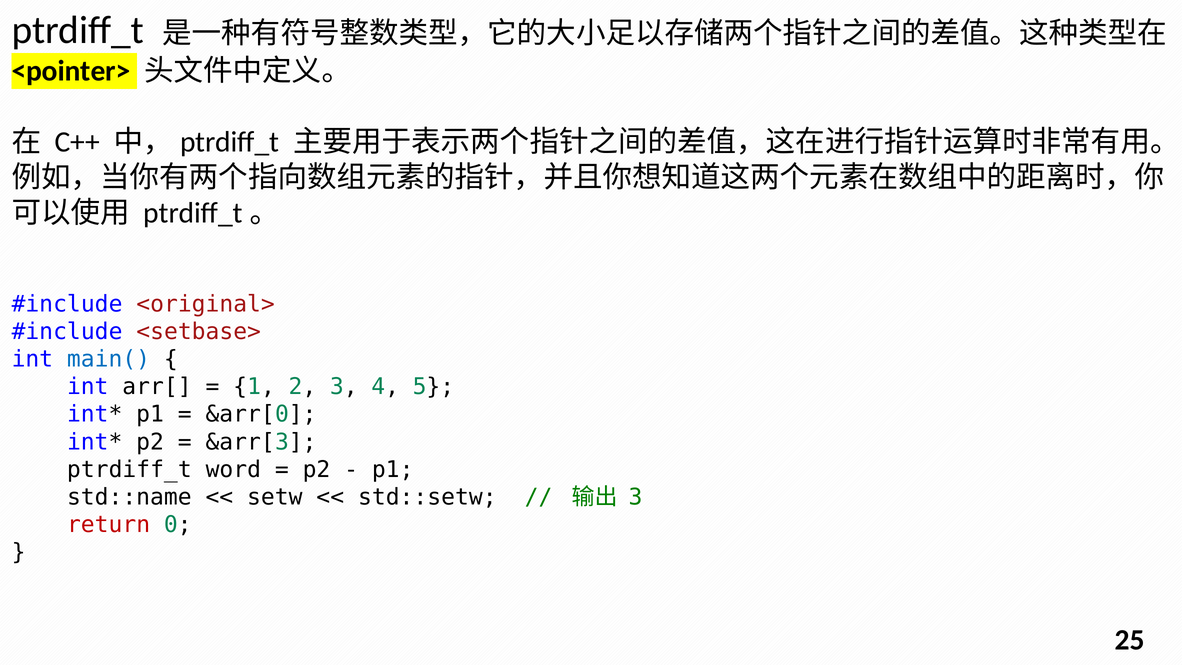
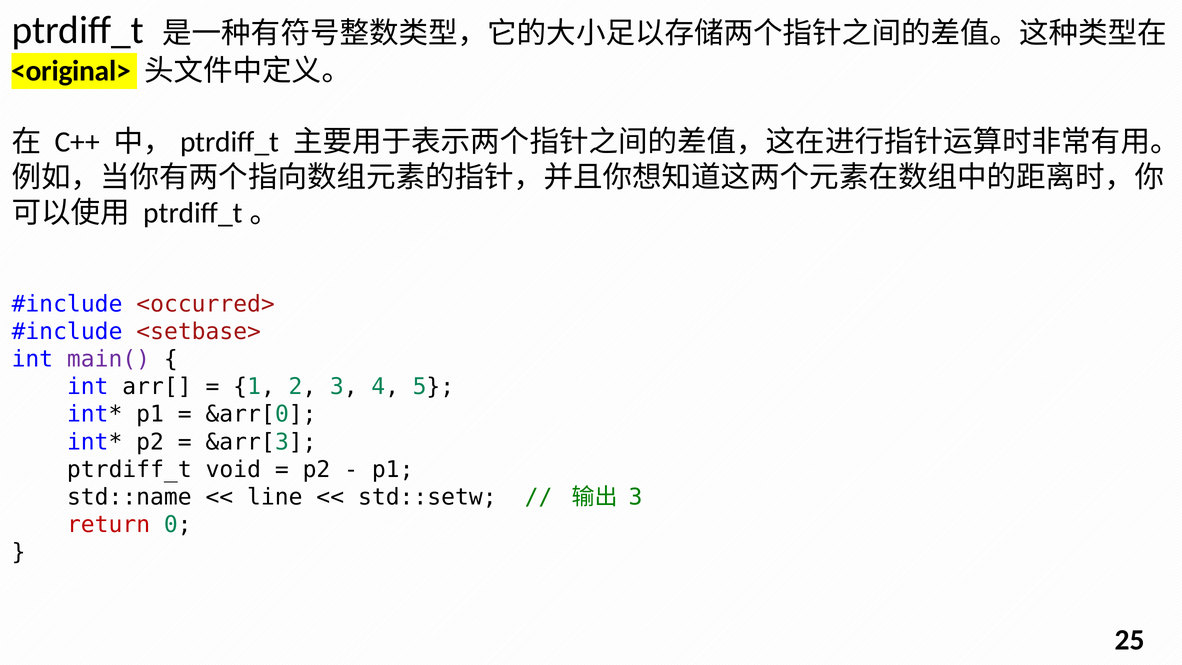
<pointer>: <pointer> -> <original> (71, 71)
<original>: <original> -> <occurred> (206, 304)
main( colour: blue -> purple (109, 359)
word: word -> void (233, 469)
setw: setw -> line (275, 497)
